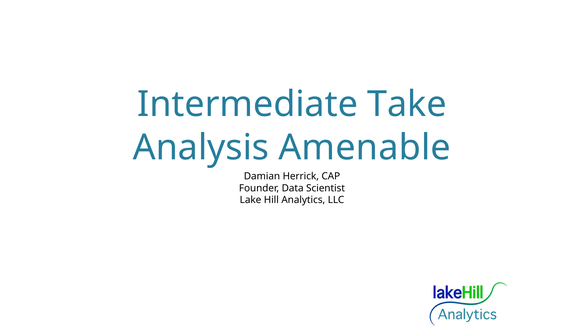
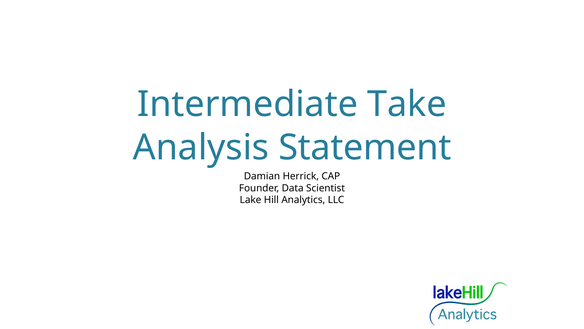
Amenable: Amenable -> Statement (365, 147)
